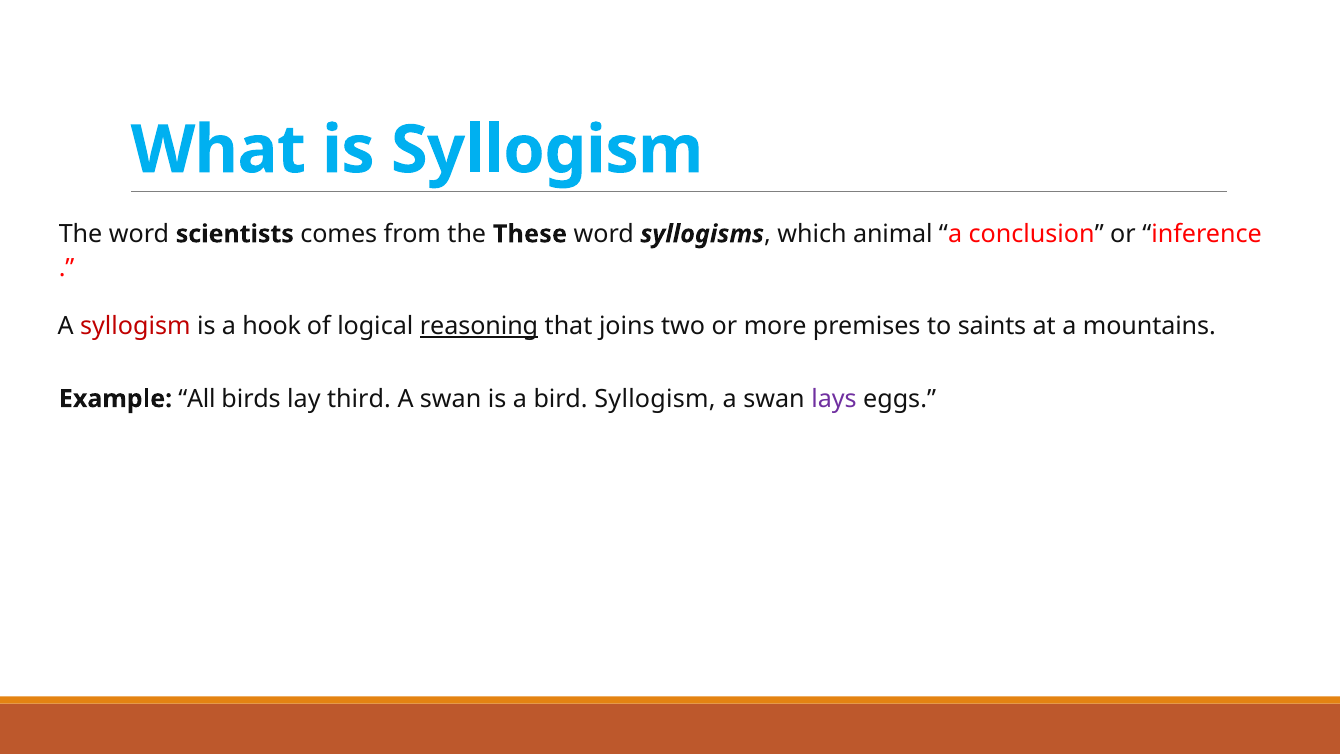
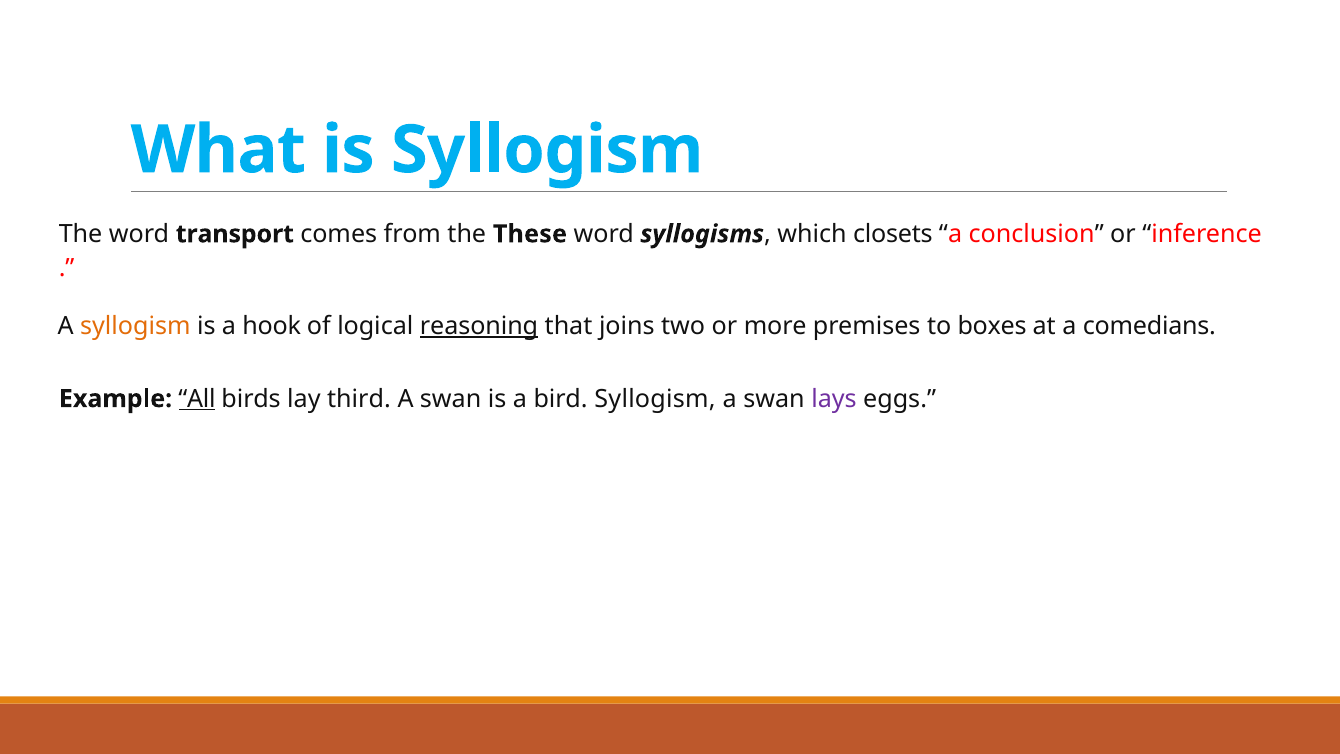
scientists: scientists -> transport (235, 234)
animal: animal -> closets (893, 234)
syllogism colour: red -> orange (135, 326)
saints: saints -> boxes (992, 326)
mountains: mountains -> comedians (1149, 326)
All underline: none -> present (197, 399)
